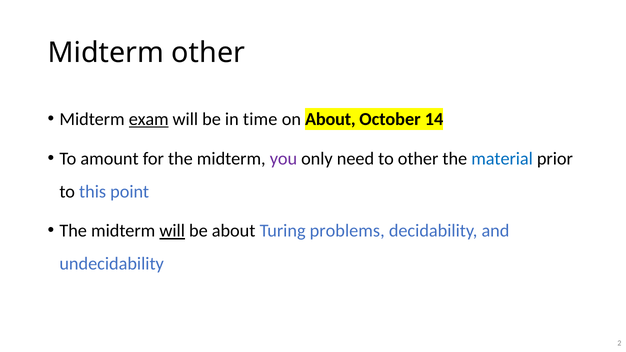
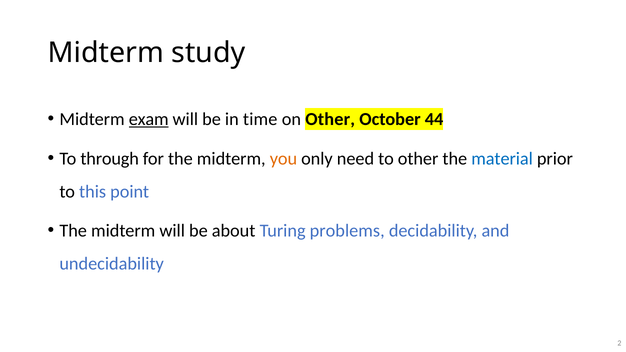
Midterm other: other -> study (208, 53)
on About: About -> Other (330, 119)
14: 14 -> 44 (434, 119)
amount: amount -> through (110, 159)
you colour: purple -> orange (283, 159)
will underline: present -> none (172, 231)
